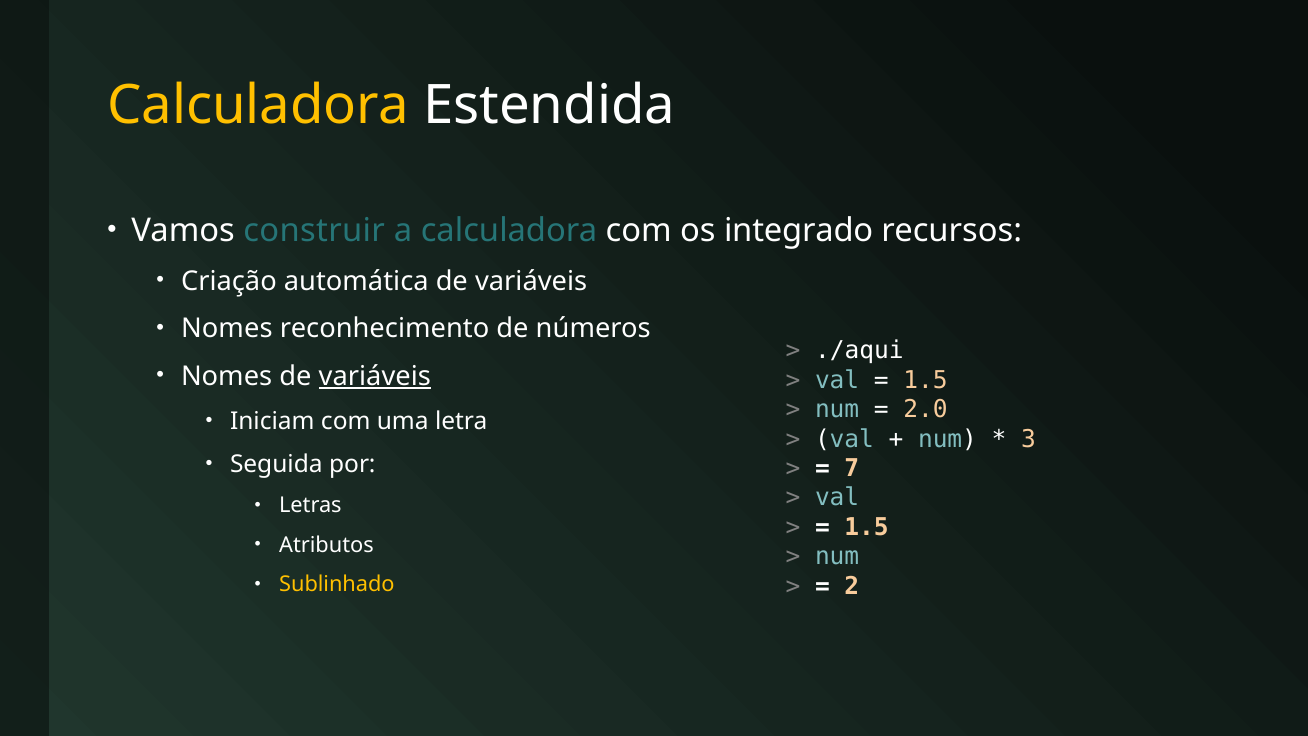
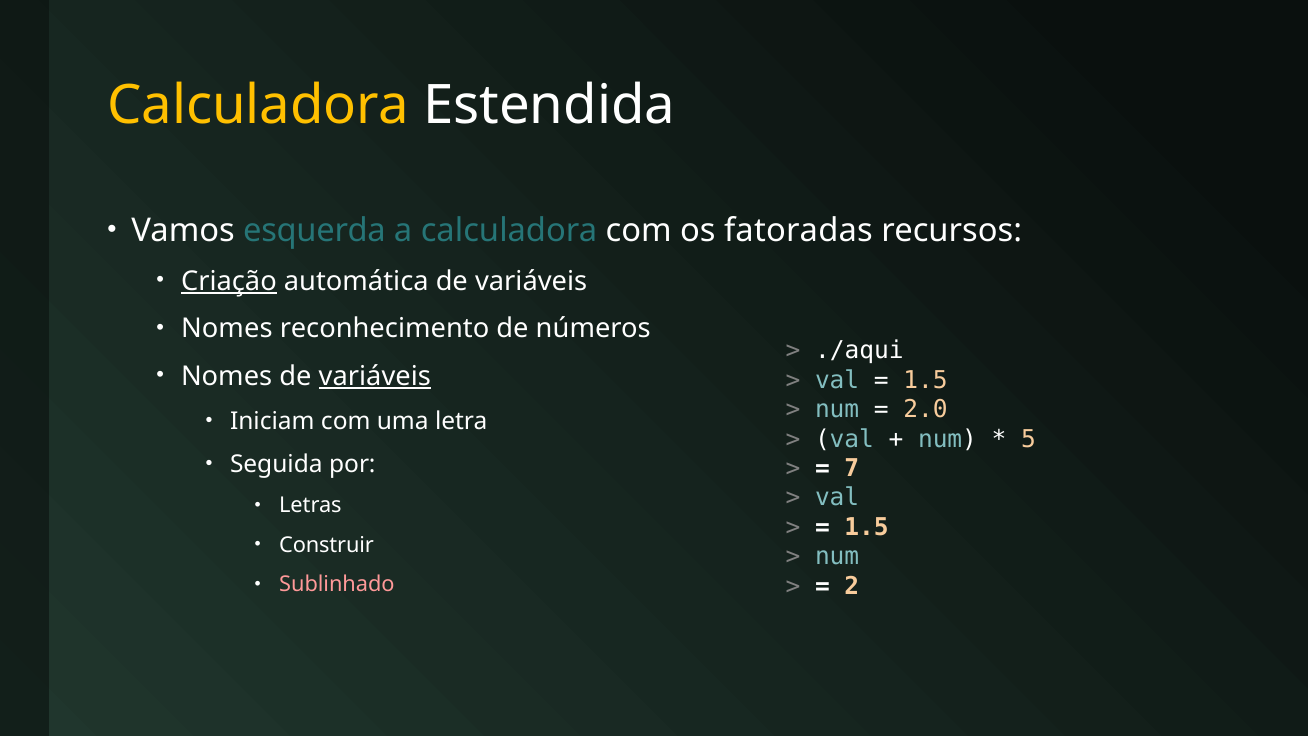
construir: construir -> esquerda (315, 231)
integrado: integrado -> fatoradas (798, 231)
Criação underline: none -> present (229, 281)
3: 3 -> 5 (1029, 439)
Atributos: Atributos -> Construir (327, 545)
Sublinhado colour: yellow -> pink (337, 585)
